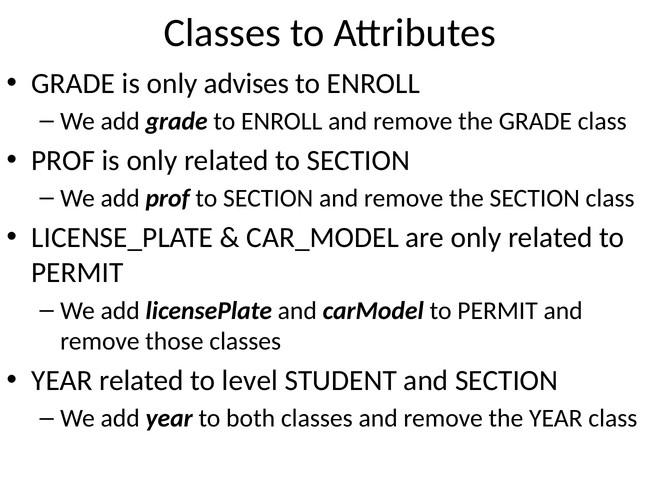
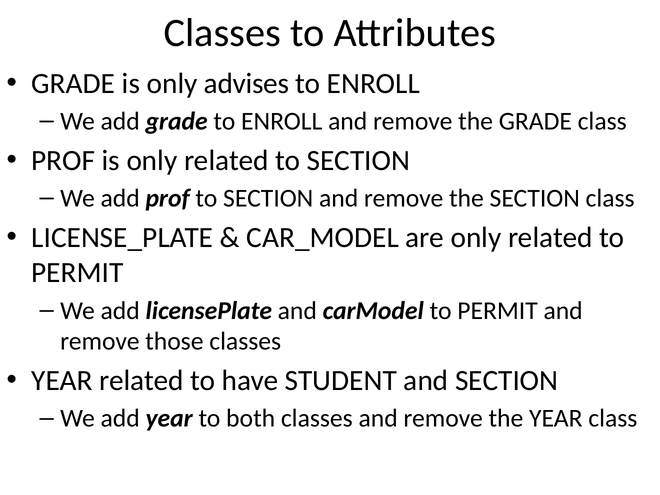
level: level -> have (250, 381)
